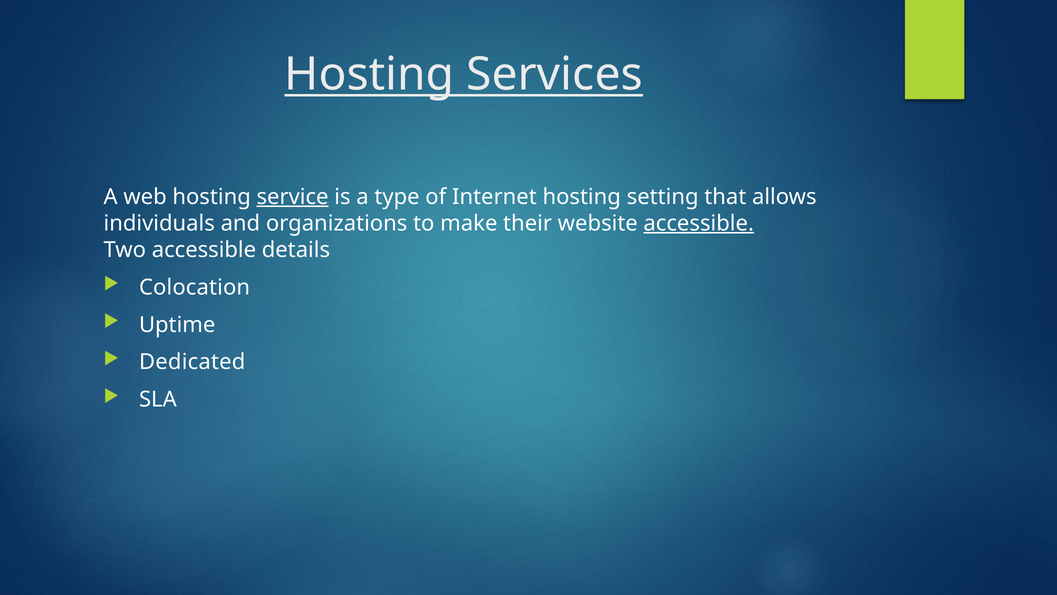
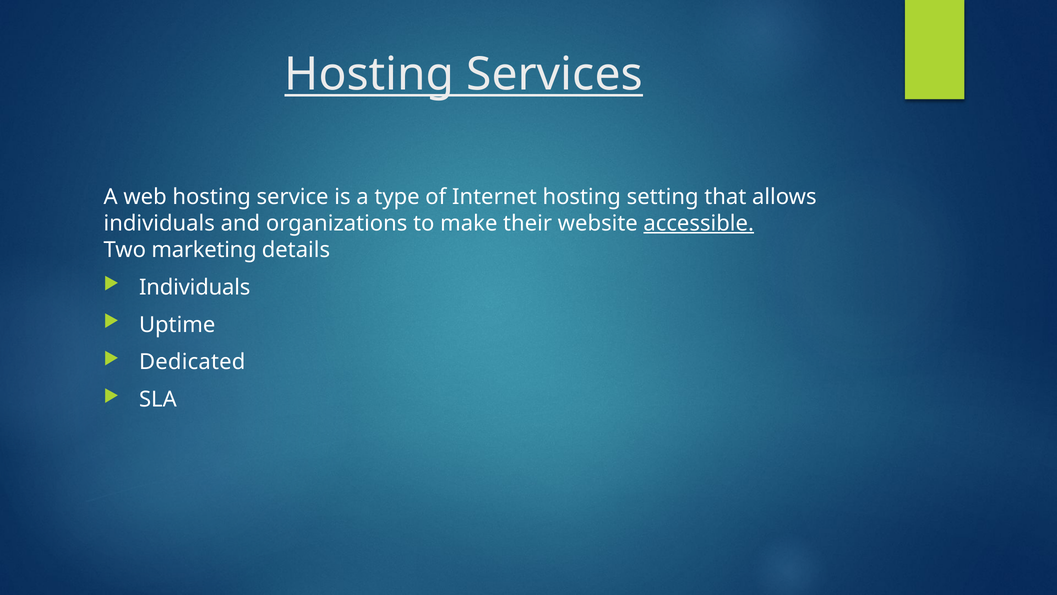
service underline: present -> none (293, 197)
Two accessible: accessible -> marketing (204, 250)
Colocation: Colocation -> Individuals (195, 287)
